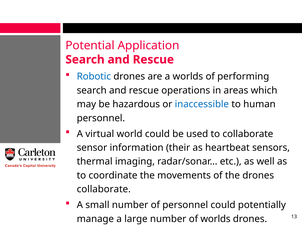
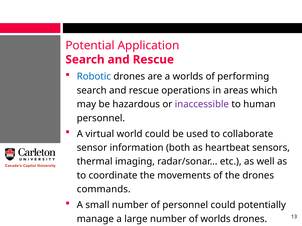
inaccessible colour: blue -> purple (202, 104)
their: their -> both (178, 148)
collaborate: collaborate -> commands (104, 190)
